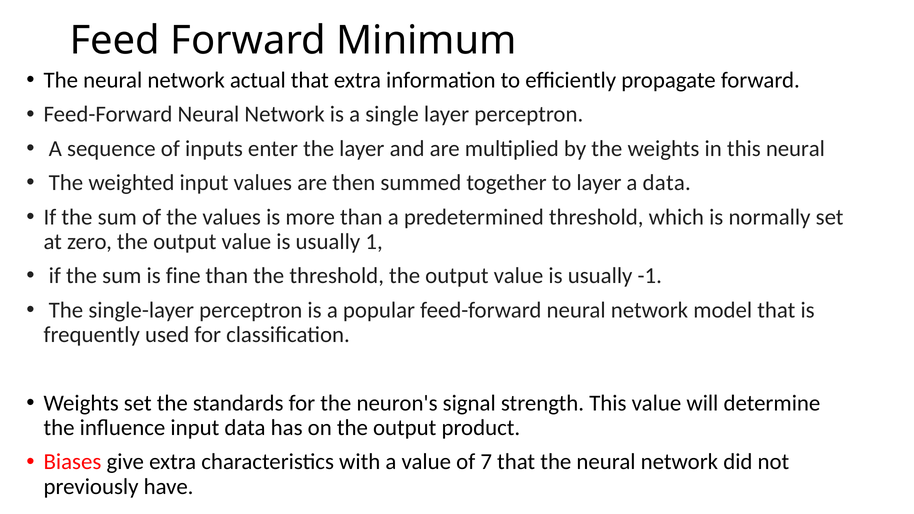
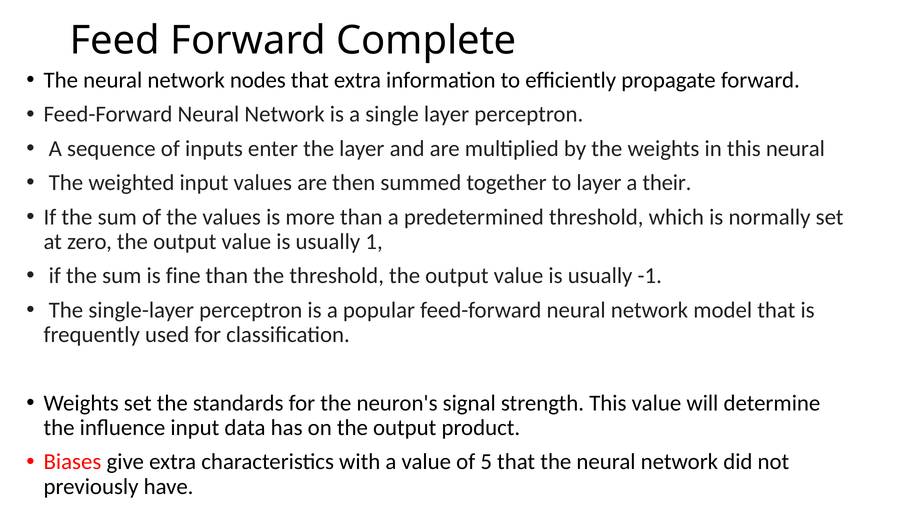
Minimum: Minimum -> Complete (426, 40)
actual: actual -> nodes (258, 80)
a data: data -> their (667, 183)
7: 7 -> 5 (486, 462)
